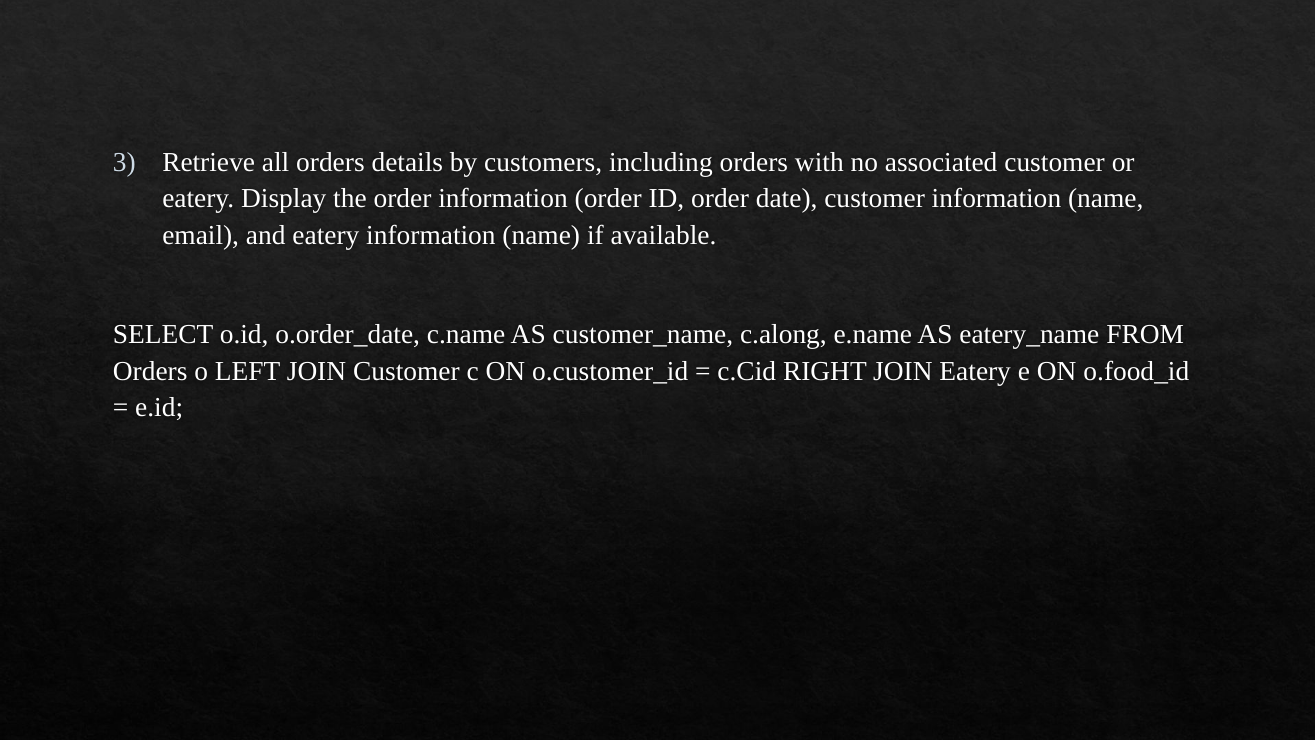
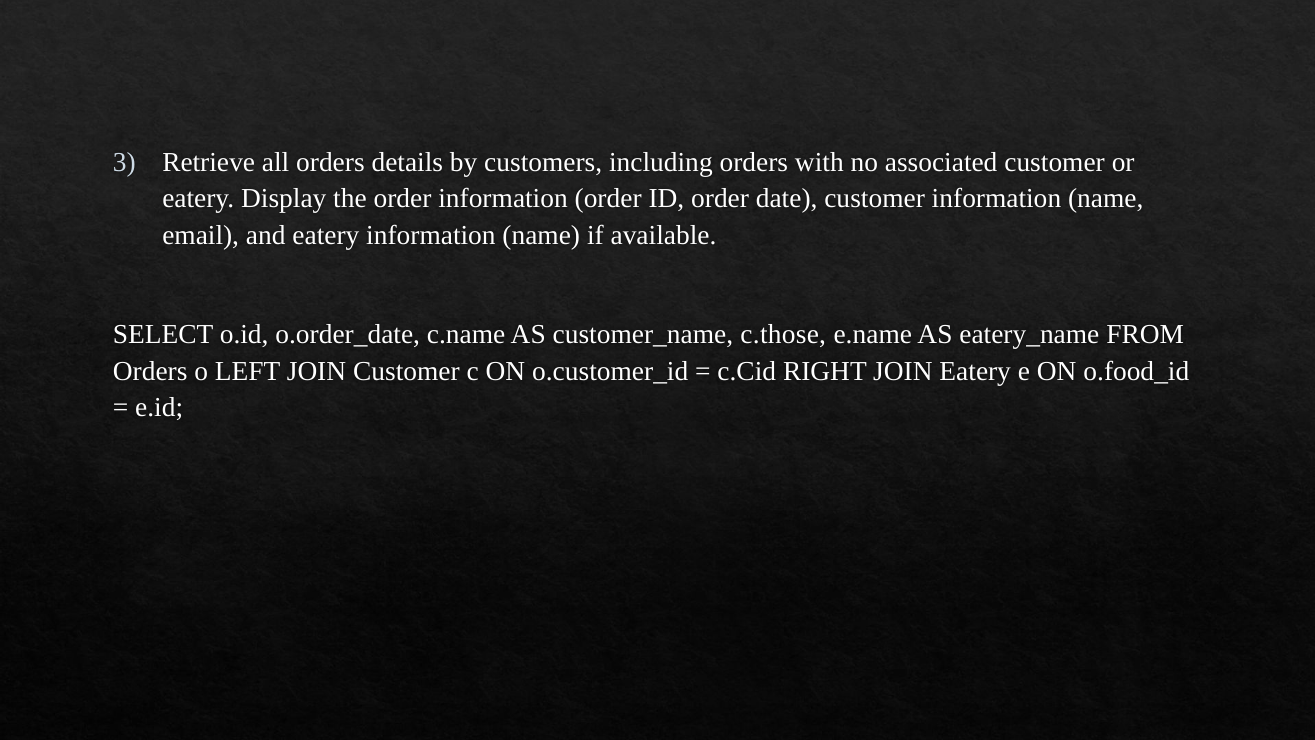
c.along: c.along -> c.those (783, 335)
